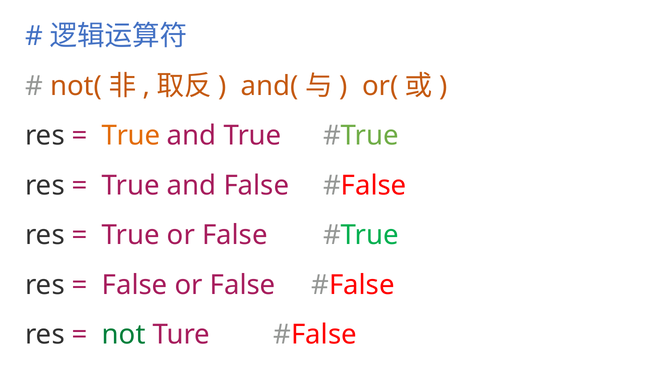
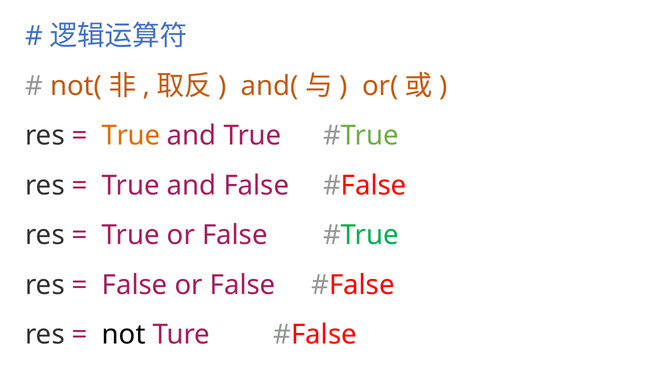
not colour: green -> black (124, 334)
